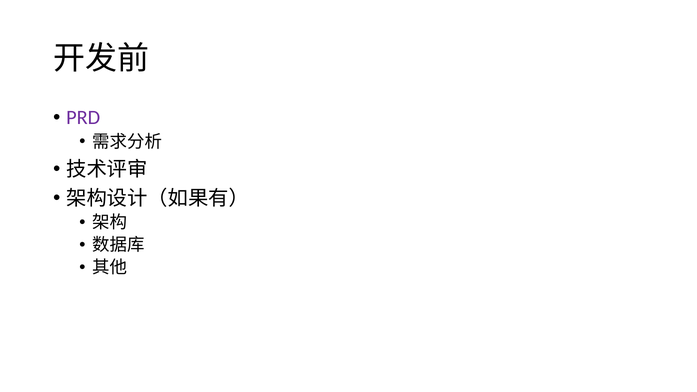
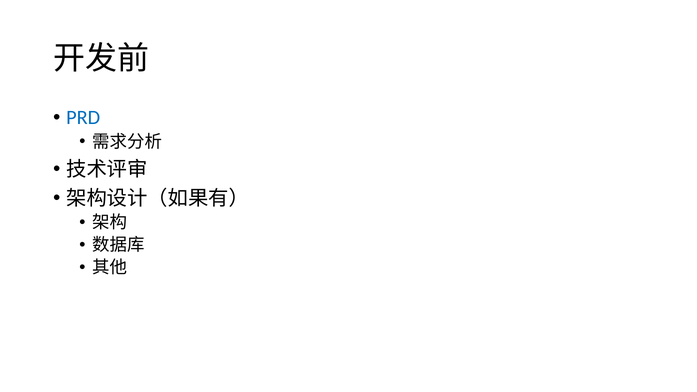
PRD colour: purple -> blue (83, 118)
